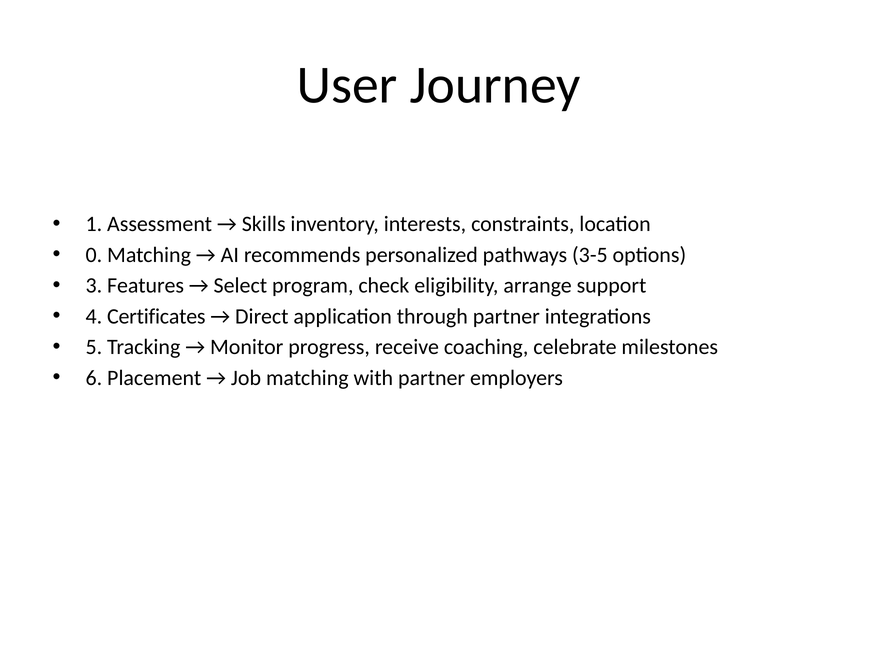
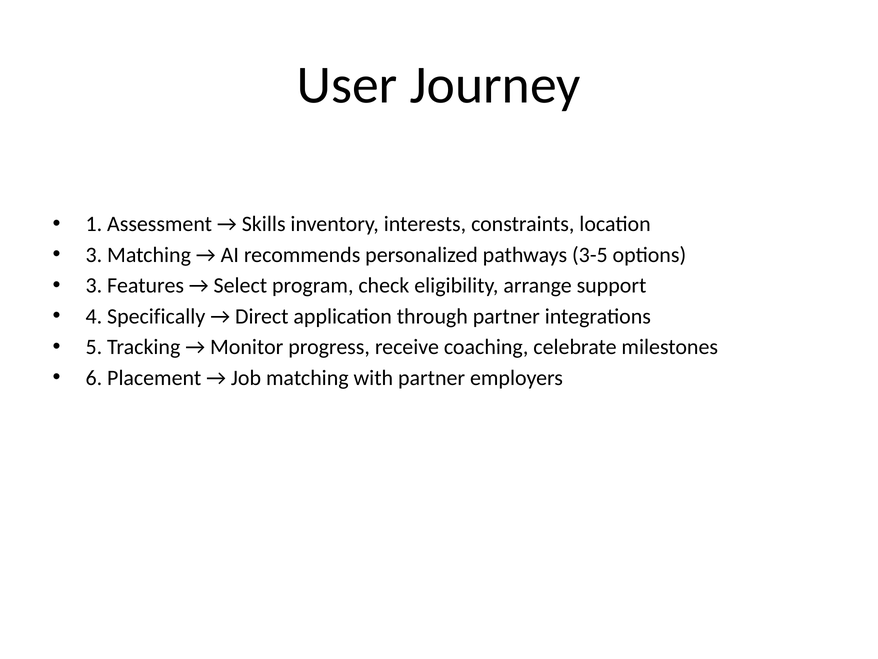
0: 0 -> 3 (94, 255)
Certificates: Certificates -> Specifically (156, 316)
